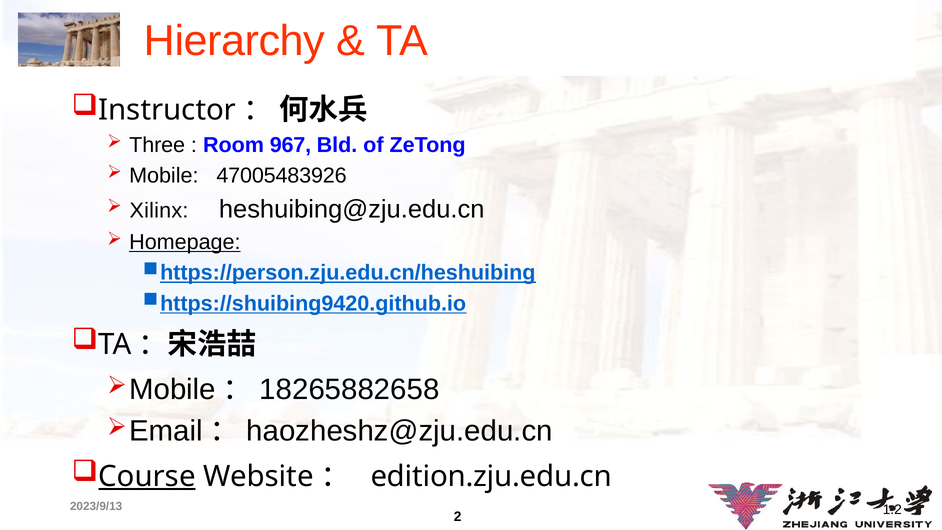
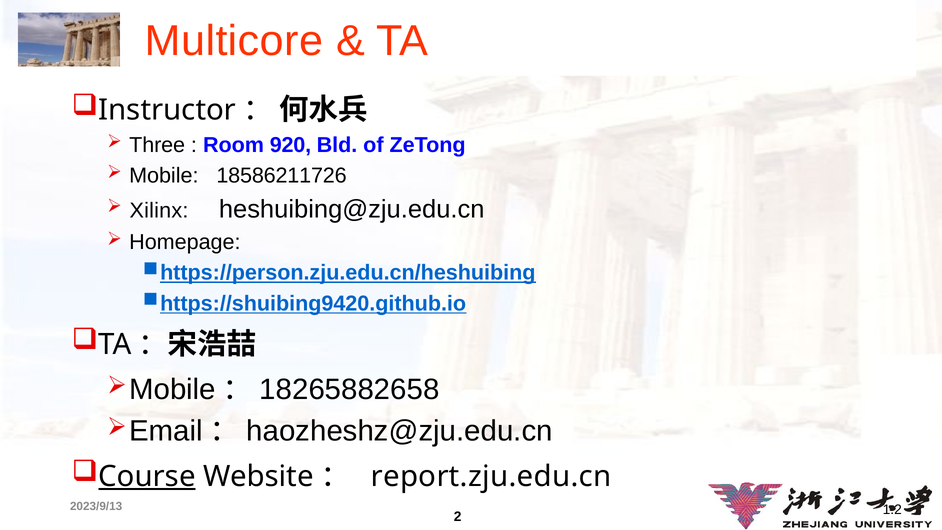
Hierarchy: Hierarchy -> Multicore (234, 41)
967: 967 -> 920 (290, 145)
47005483926: 47005483926 -> 18586211726 (282, 175)
Homepage underline: present -> none (185, 242)
edition.zju.edu.cn: edition.zju.edu.cn -> report.zju.edu.cn (491, 476)
